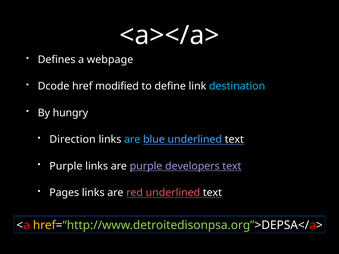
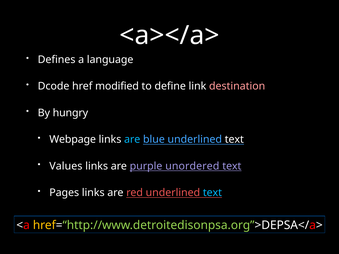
webpage: webpage -> language (110, 60)
destination colour: light blue -> pink (237, 86)
Direction: Direction -> Webpage (73, 140)
Purple: Purple -> Values (66, 166)
developers: developers -> unordered (192, 166)
text colour: white -> light blue (212, 193)
